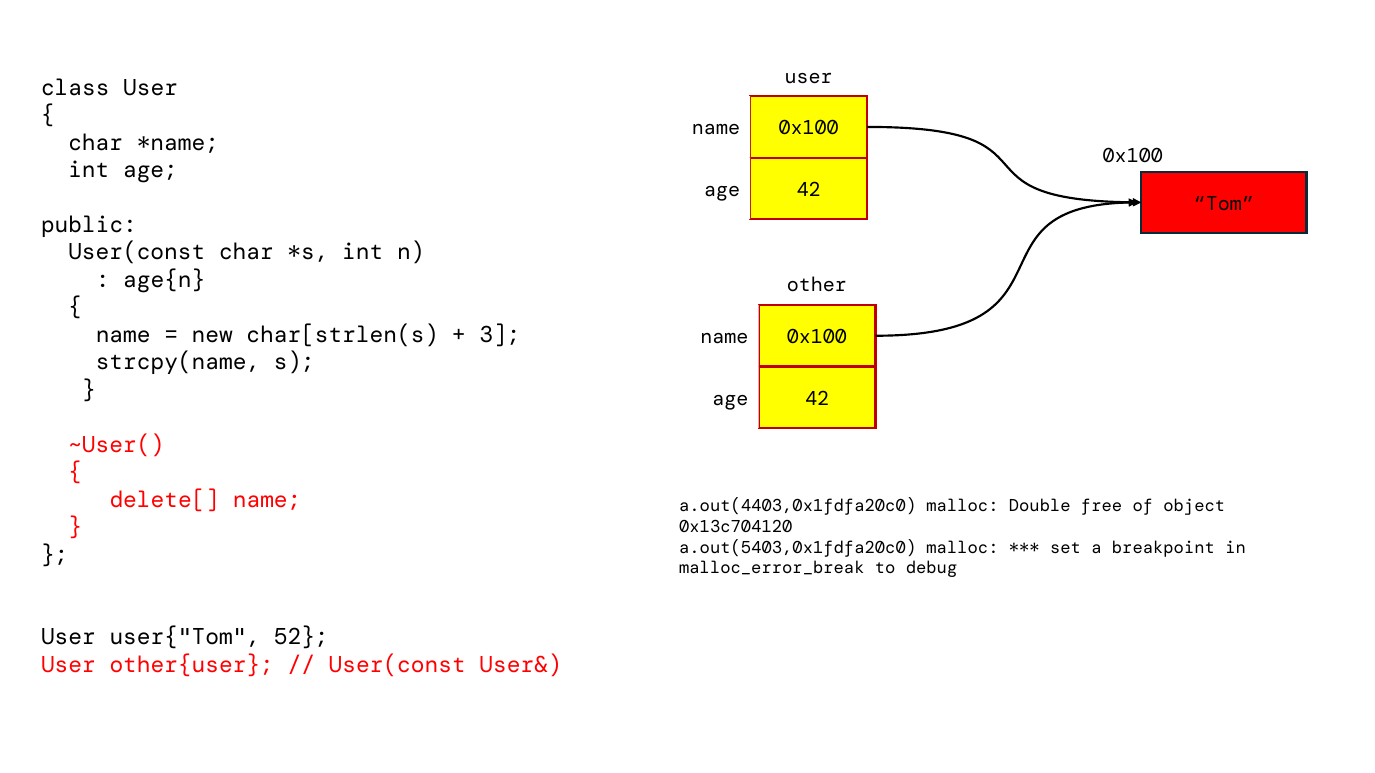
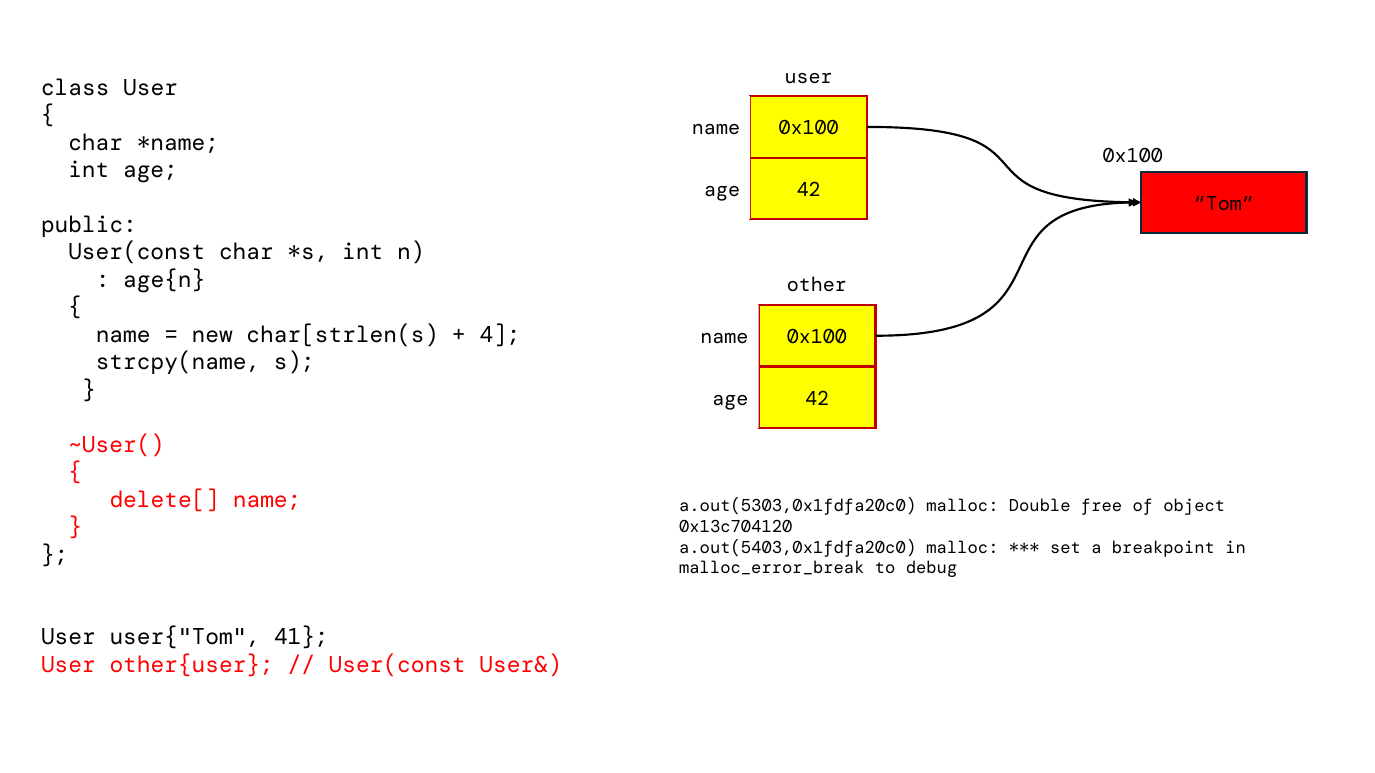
3: 3 -> 4 (500, 335)
a.out(4403,0x1fdfa20c0: a.out(4403,0x1fdfa20c0 -> a.out(5303,0x1fdfa20c0 (798, 506)
52: 52 -> 41 (301, 637)
